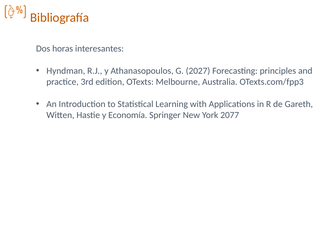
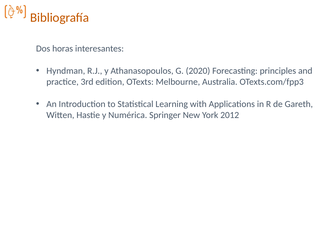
2027: 2027 -> 2020 (198, 71)
Economía: Economía -> Numérica (128, 115)
2077: 2077 -> 2012 (230, 115)
